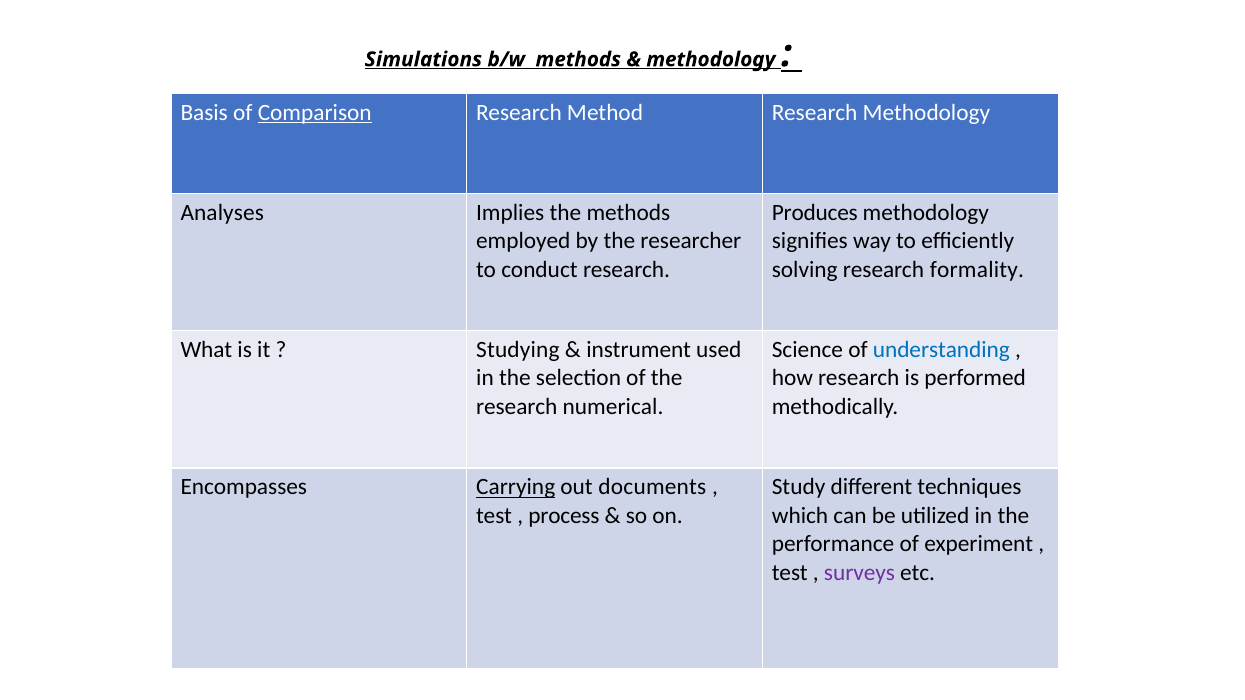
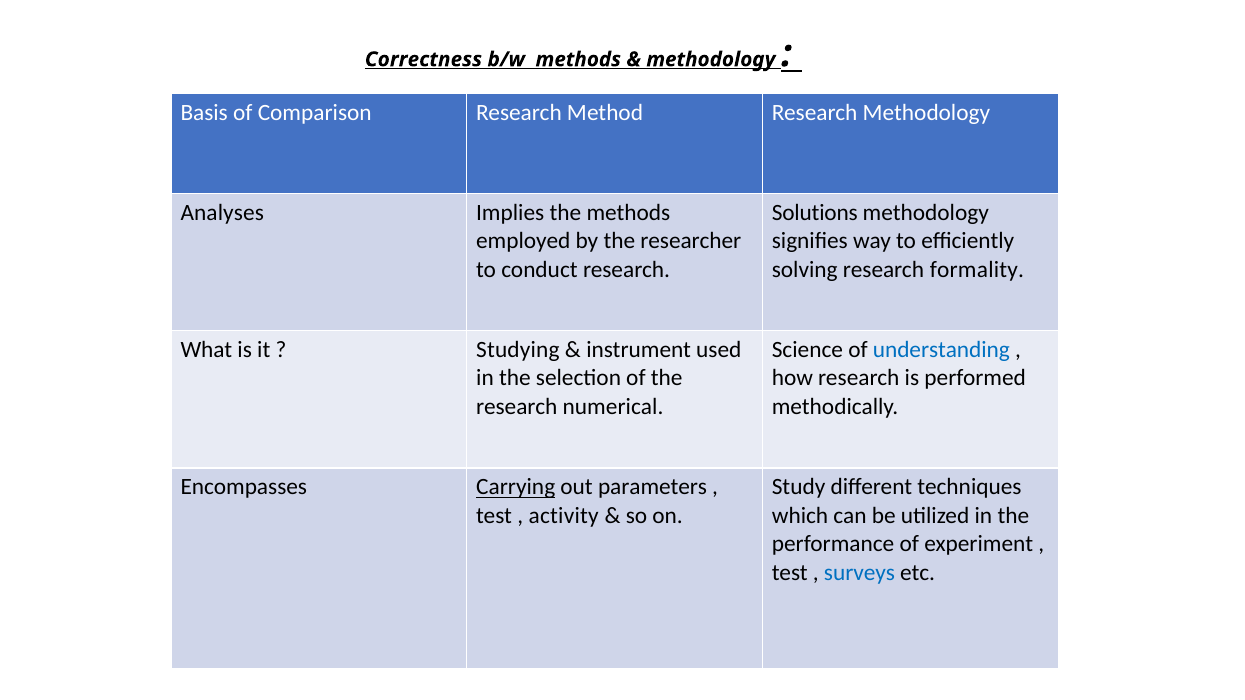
Simulations: Simulations -> Correctness (423, 59)
Comparison underline: present -> none (315, 113)
Produces: Produces -> Solutions (815, 212)
documents: documents -> parameters (653, 487)
process: process -> activity (564, 516)
surveys colour: purple -> blue (860, 573)
